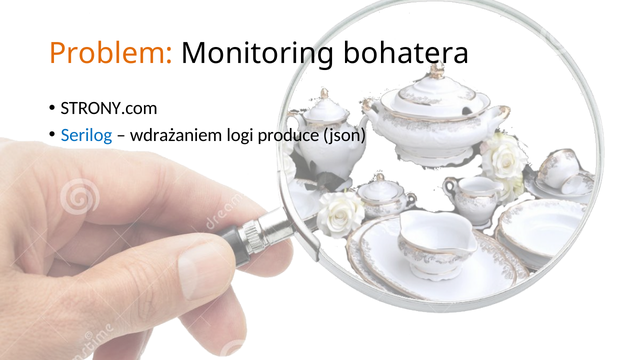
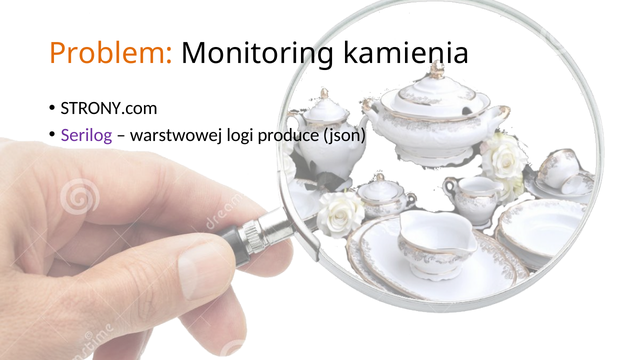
bohatera: bohatera -> kamienia (406, 54)
Serilog colour: blue -> purple (87, 135)
wdrażaniem: wdrażaniem -> warstwowej (176, 135)
